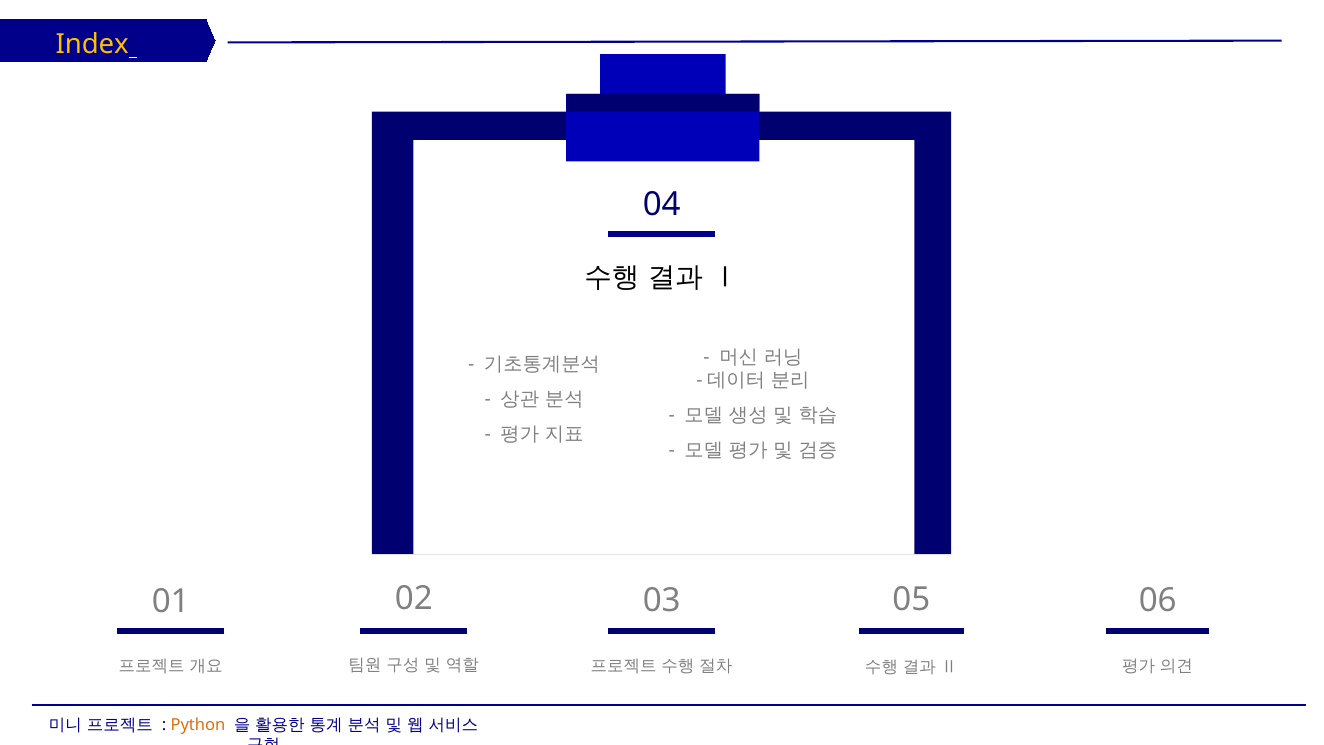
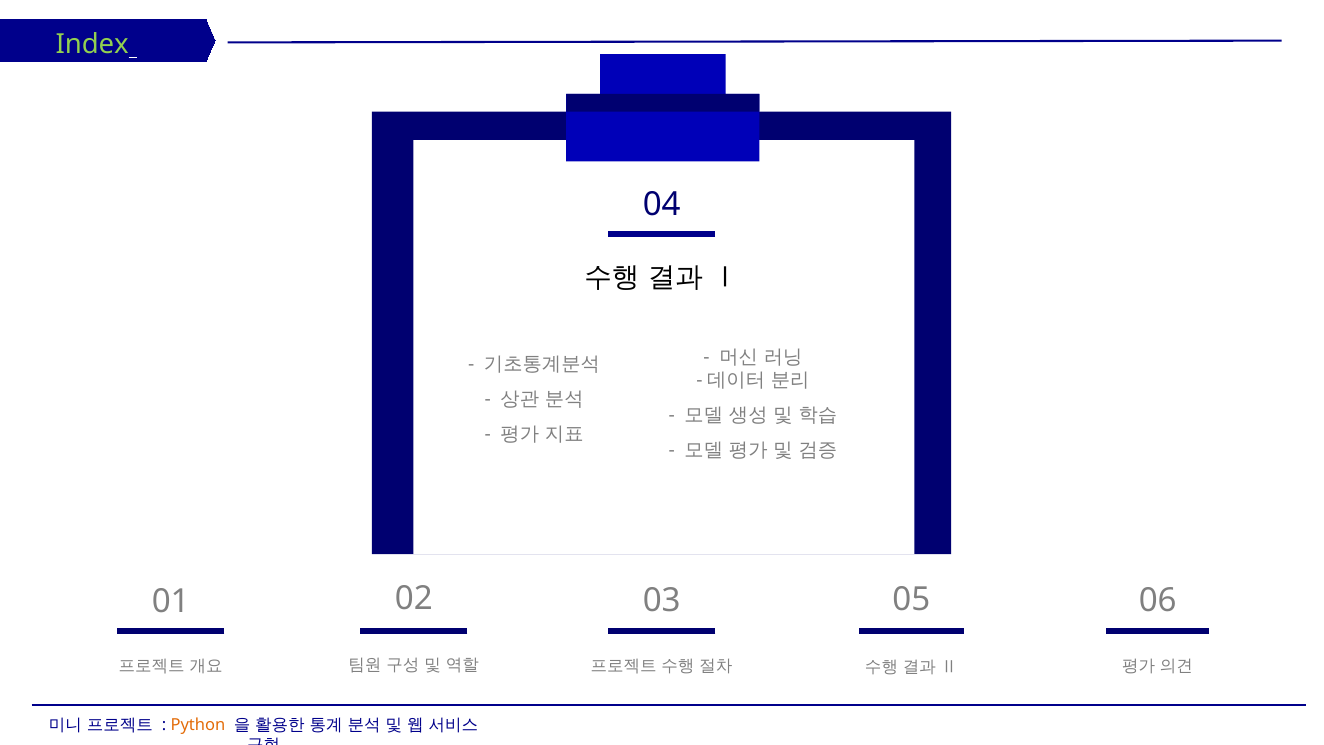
Index colour: yellow -> light green (92, 44)
